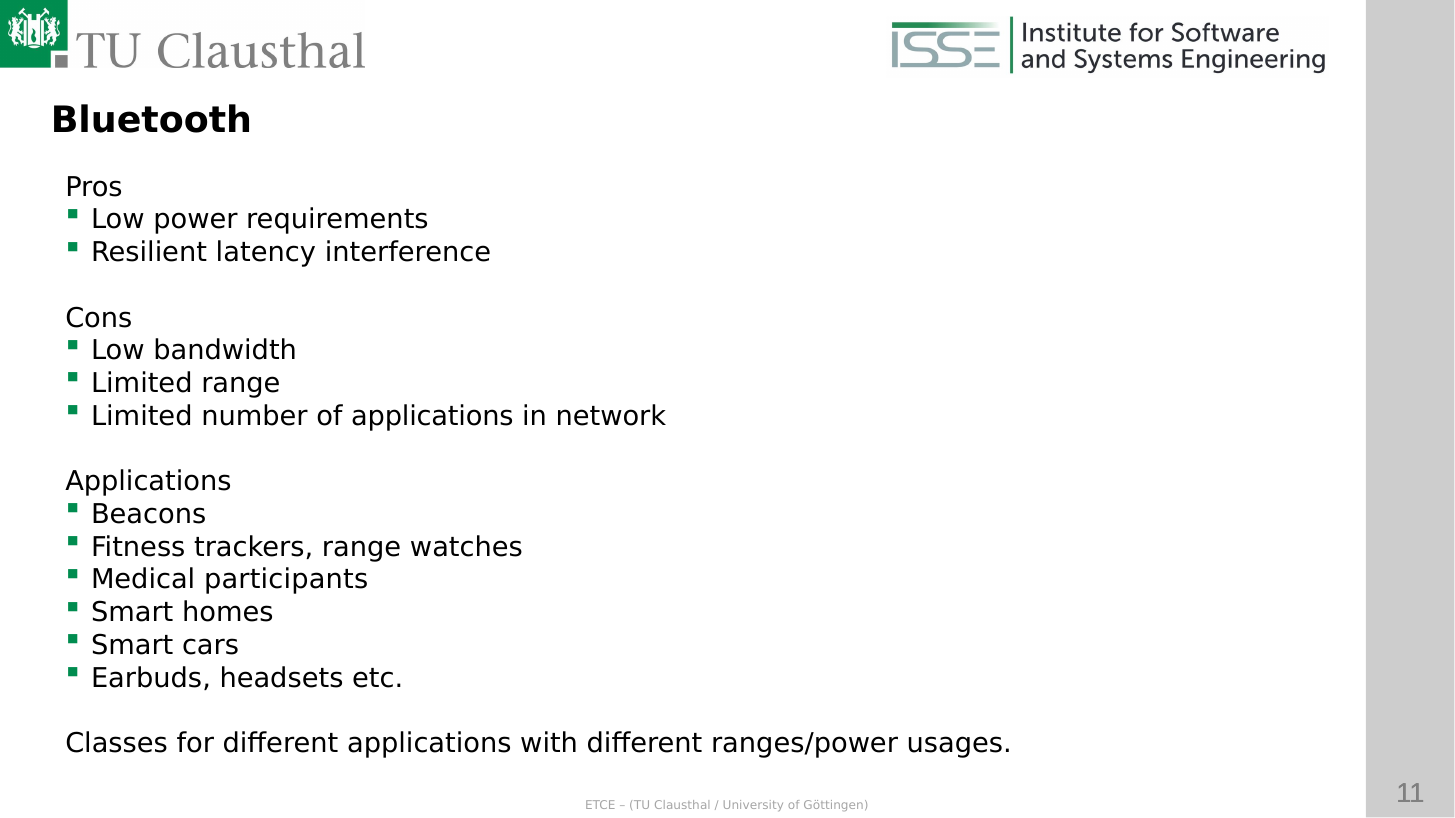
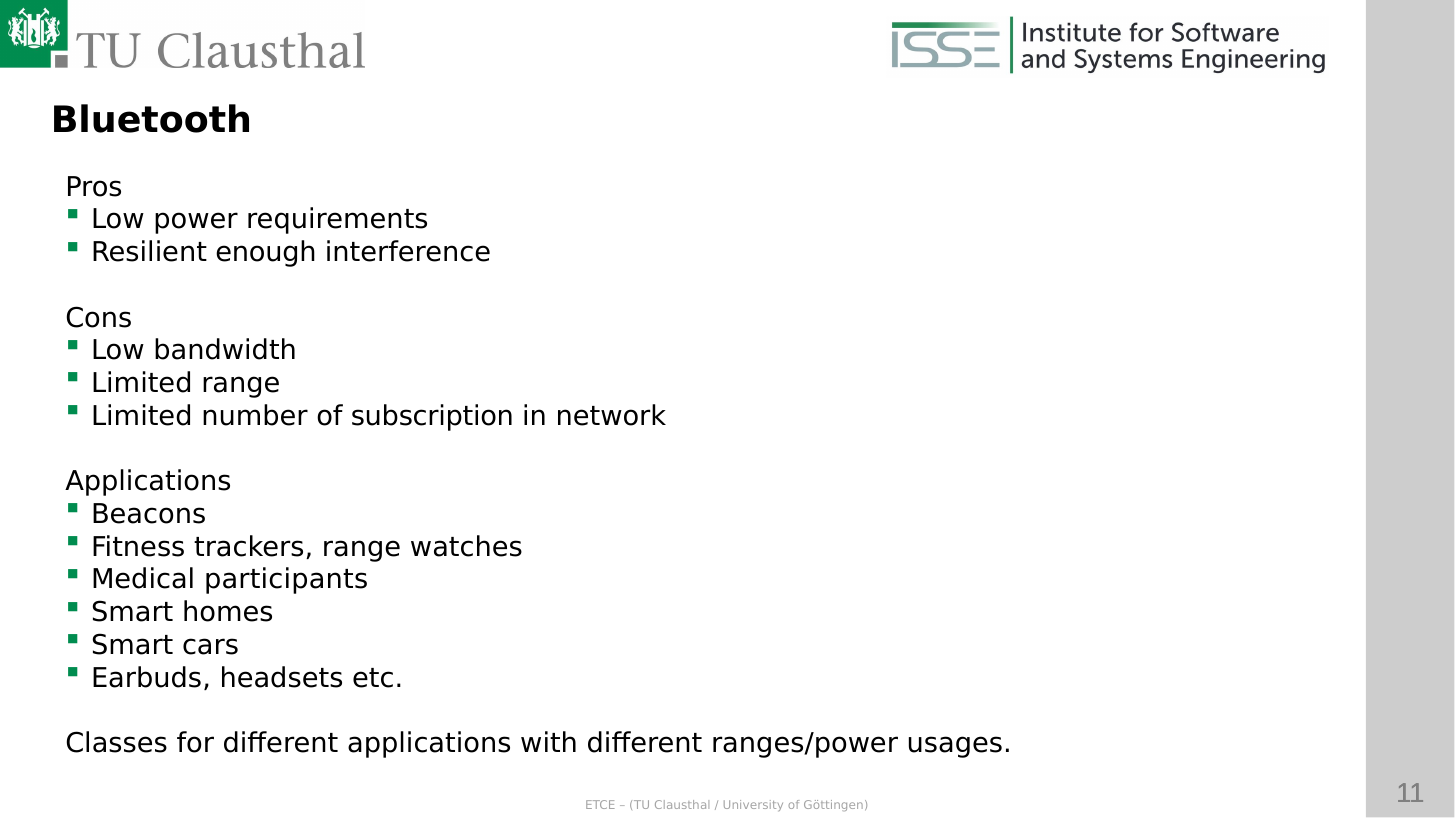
latency: latency -> enough (266, 253)
of applications: applications -> subscription (432, 416)
